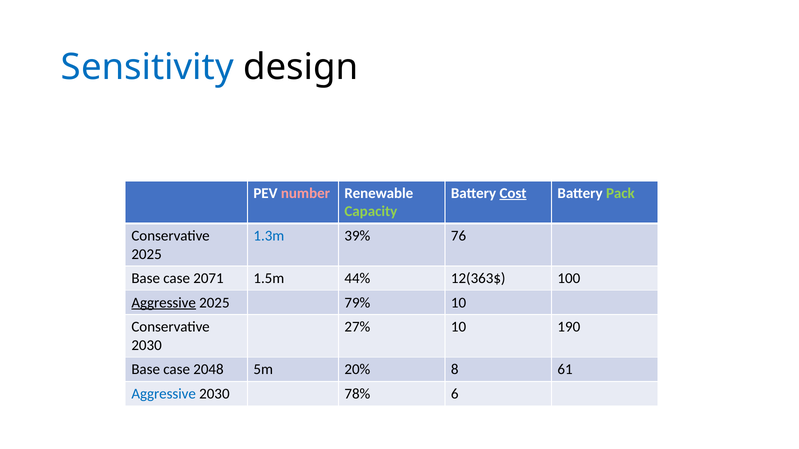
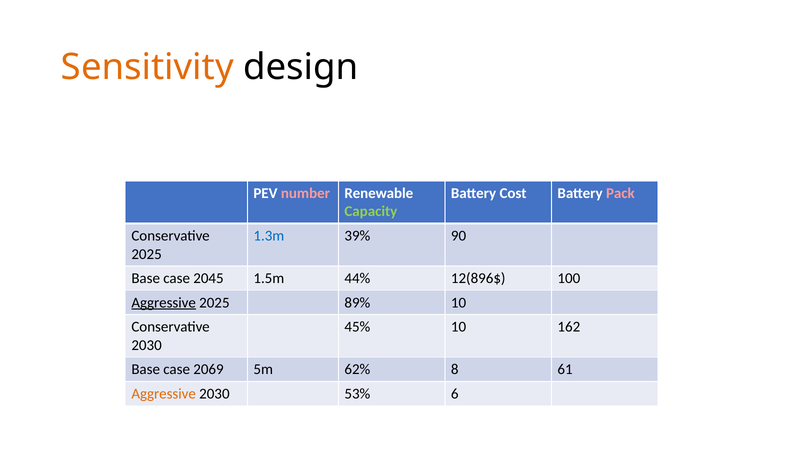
Sensitivity colour: blue -> orange (147, 67)
Cost underline: present -> none (513, 193)
Pack colour: light green -> pink (620, 193)
76: 76 -> 90 (459, 236)
2071: 2071 -> 2045 (208, 279)
12(363$: 12(363$ -> 12(896$ (478, 279)
79%: 79% -> 89% (357, 303)
27%: 27% -> 45% (357, 327)
190: 190 -> 162 (569, 327)
2048: 2048 -> 2069 (208, 370)
20%: 20% -> 62% (357, 370)
Aggressive colour: blue -> orange (164, 394)
78%: 78% -> 53% (357, 394)
